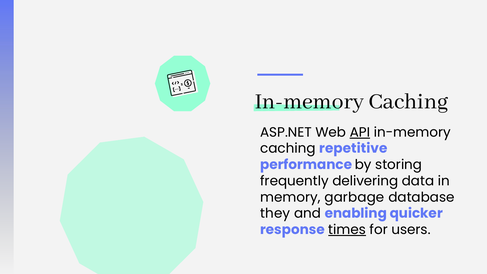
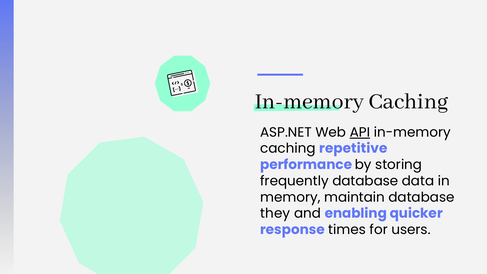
frequently delivering: delivering -> database (365, 181)
garbage: garbage -> maintain (354, 197)
times underline: present -> none (347, 230)
